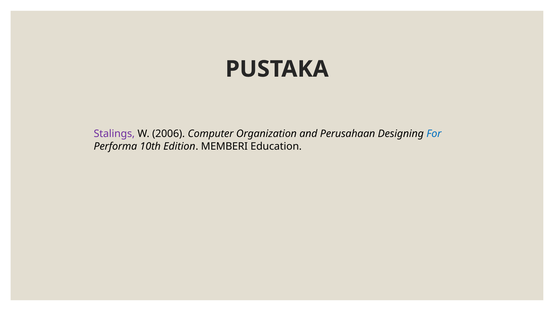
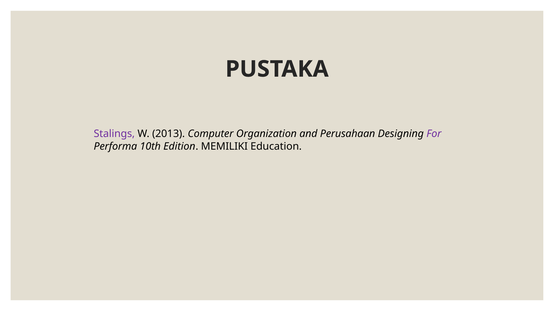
2006: 2006 -> 2013 (169, 134)
For colour: blue -> purple (434, 134)
MEMBERI: MEMBERI -> MEMILIKI (224, 147)
